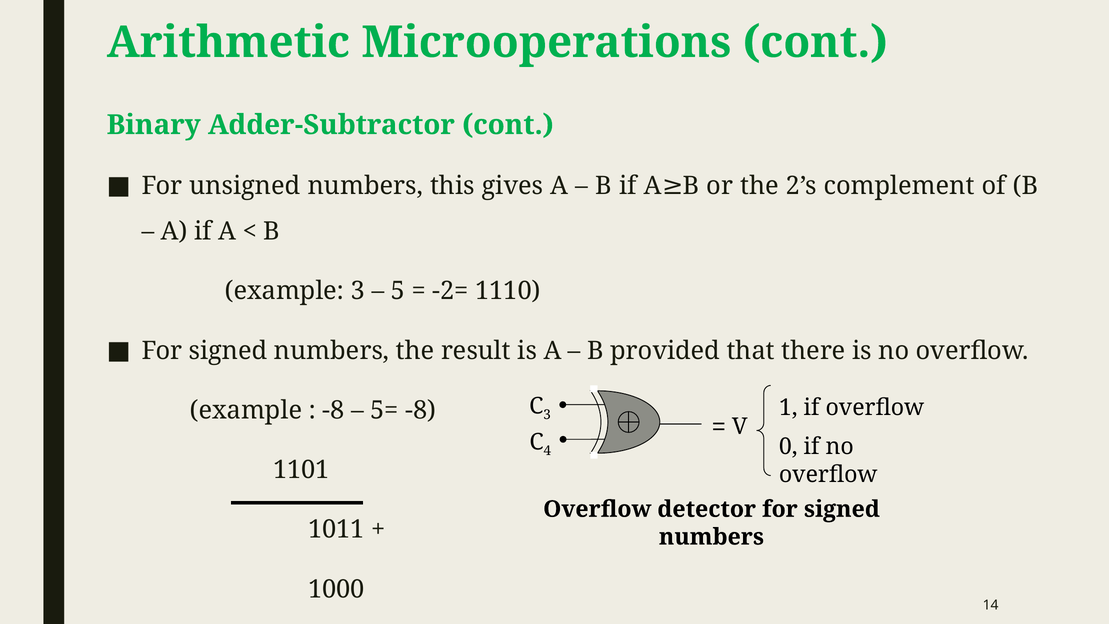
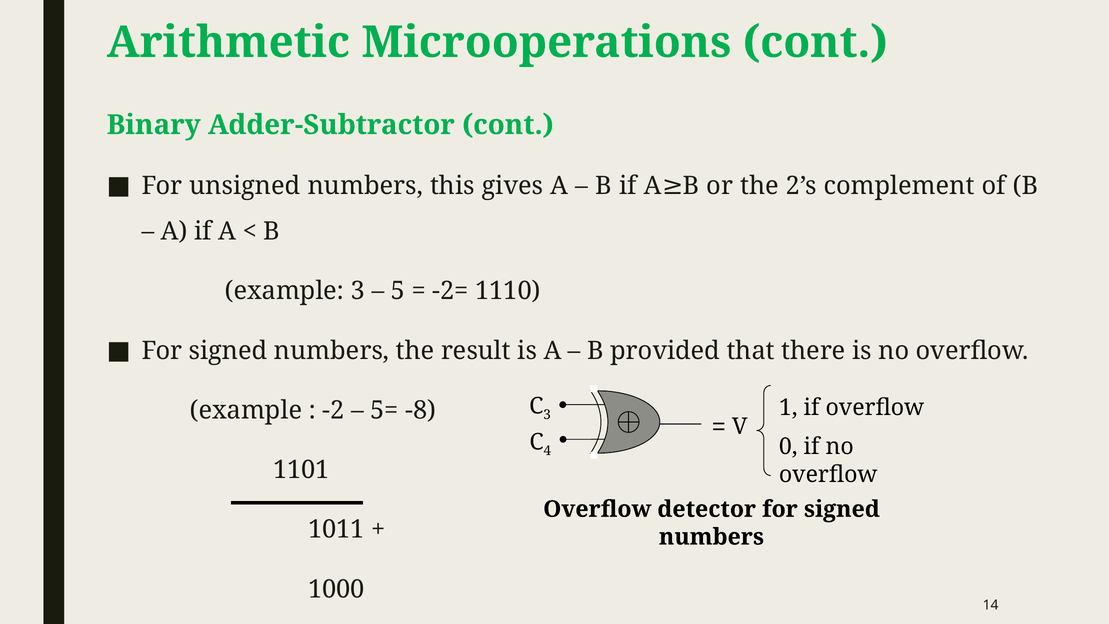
-8: -8 -> -2 (333, 410)
